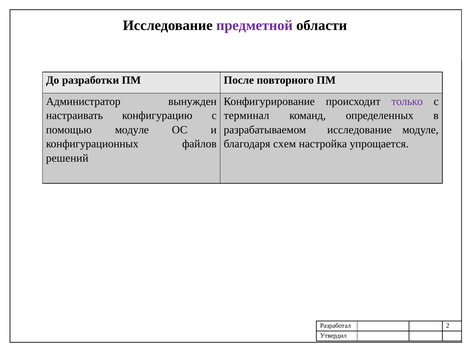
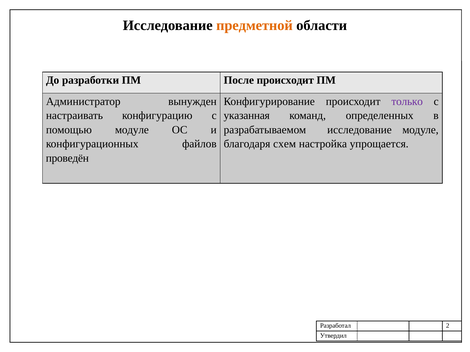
предметной colour: purple -> orange (254, 25)
После повторного: повторного -> происходит (285, 80)
терминал: терминал -> указанная (247, 116)
решений: решений -> проведён (67, 158)
